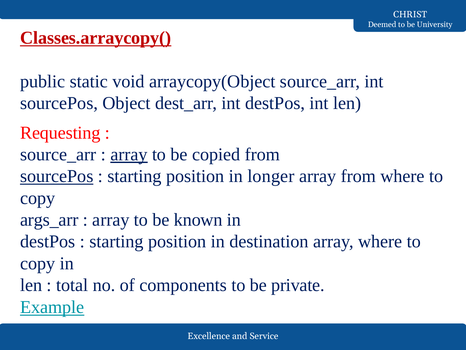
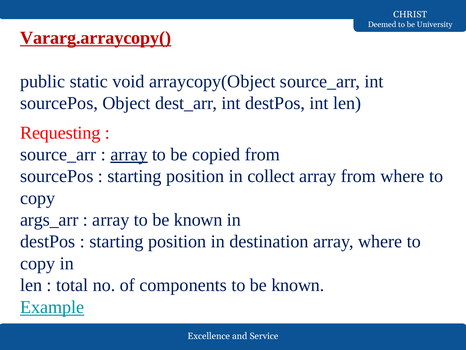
Classes.arraycopy(: Classes.arraycopy( -> Vararg.arraycopy( (96, 38)
sourcePos underline: present -> none (57, 176)
longer: longer -> collect (271, 176)
components to be private: private -> known (298, 285)
